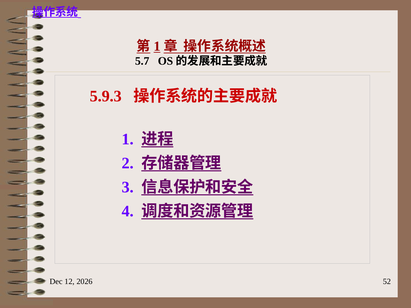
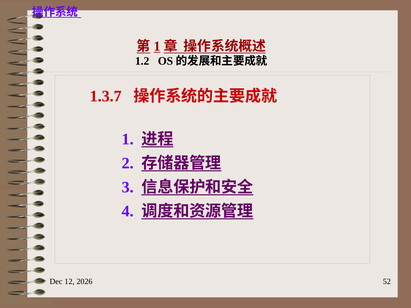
5.7: 5.7 -> 1.2 (142, 61)
5.9.3: 5.9.3 -> 1.3.7 (106, 96)
